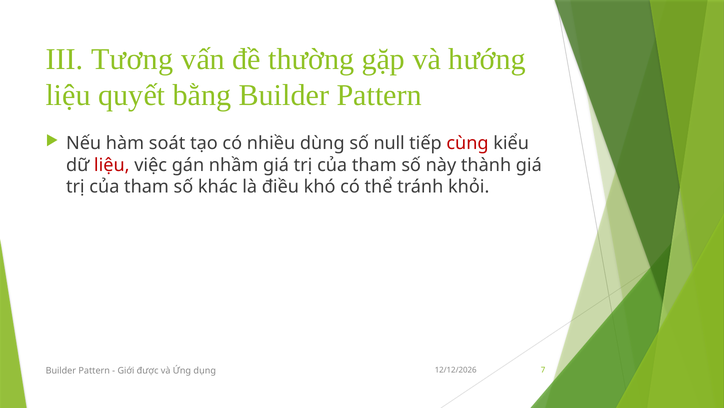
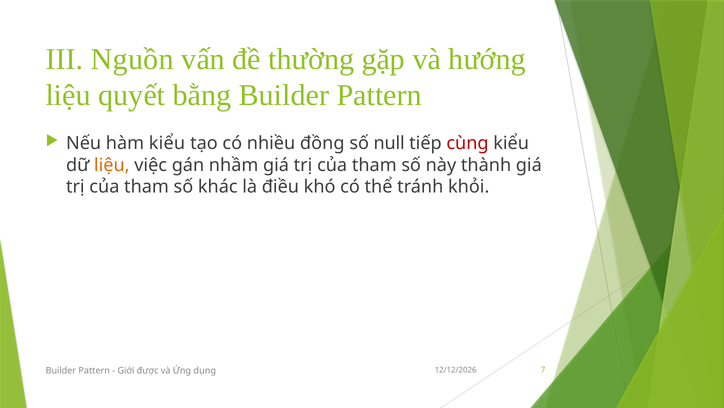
Tương: Tương -> Nguồn (132, 59)
hàm soát: soát -> kiểu (167, 143)
dùng: dùng -> đồng (322, 143)
liệu colour: red -> orange (112, 165)
